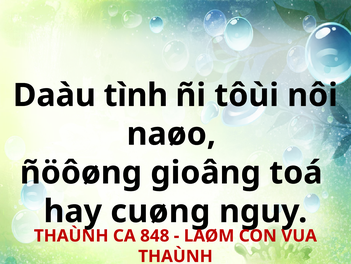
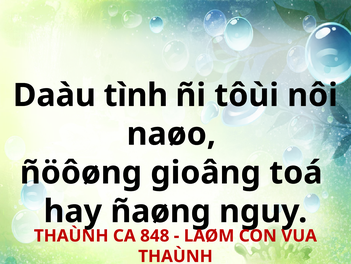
cuøng: cuøng -> ñaøng (161, 211)
